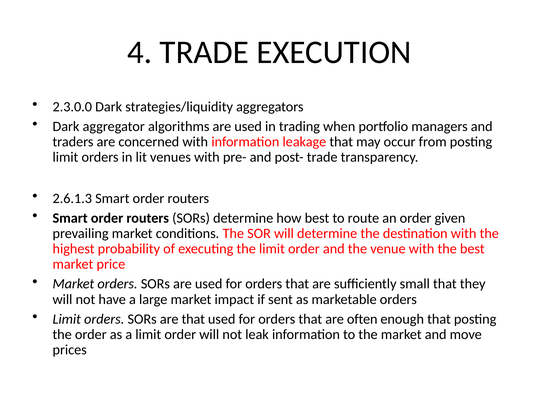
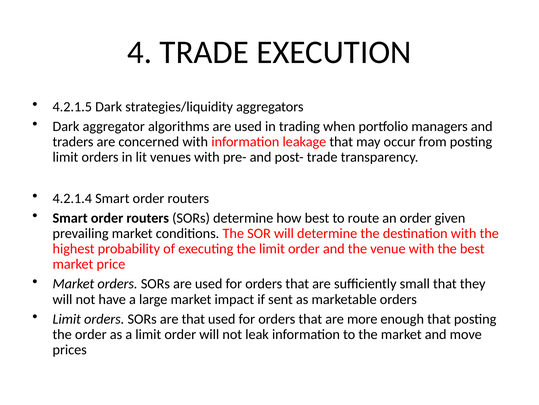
2.3.0.0: 2.3.0.0 -> 4.2.1.5 (72, 107)
2.6.1.3: 2.6.1.3 -> 4.2.1.4 (72, 198)
often: often -> more (362, 318)
